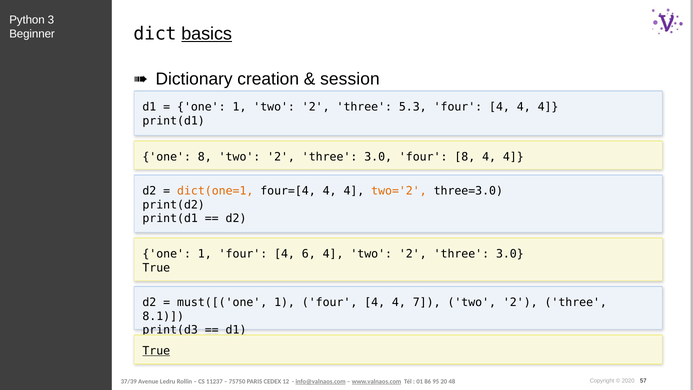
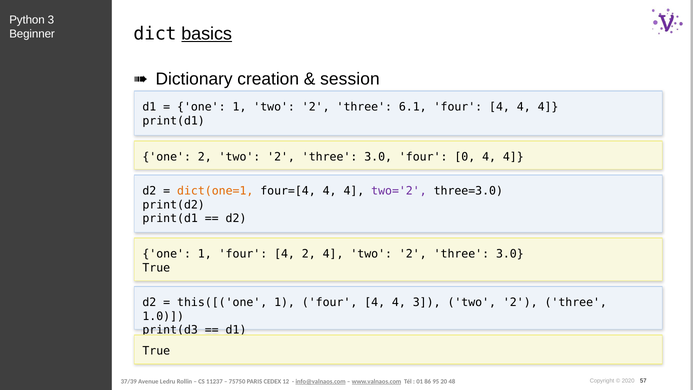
5.3: 5.3 -> 6.1 (413, 107)
one 8: 8 -> 2 (205, 157)
four 8: 8 -> 0 (465, 157)
two='2 colour: orange -> purple (399, 191)
4 6: 6 -> 2 (309, 254)
must([('one: must([('one -> this([('one (222, 302)
4 7: 7 -> 3 (427, 302)
8.1: 8.1 -> 1.0 (163, 316)
True underline: present -> none (156, 351)
